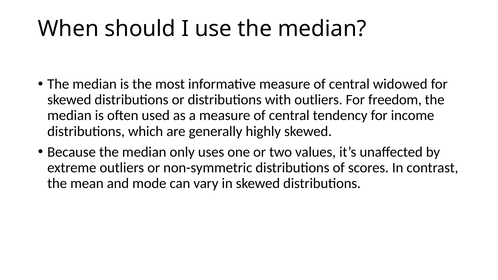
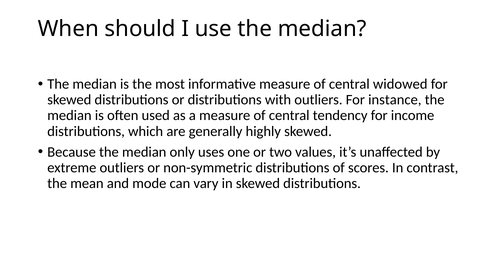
freedom: freedom -> instance (395, 100)
